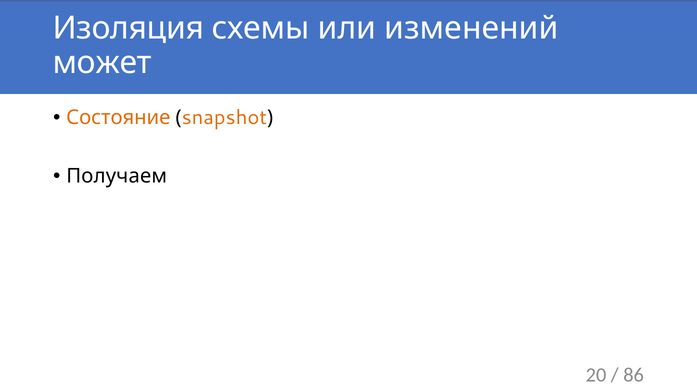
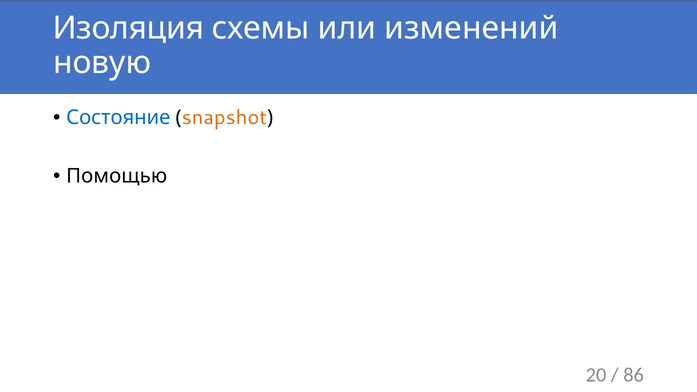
может: может -> новую (102, 63)
Состояние colour: orange -> blue (118, 118)
Получаем: Получаем -> Помощью (117, 176)
